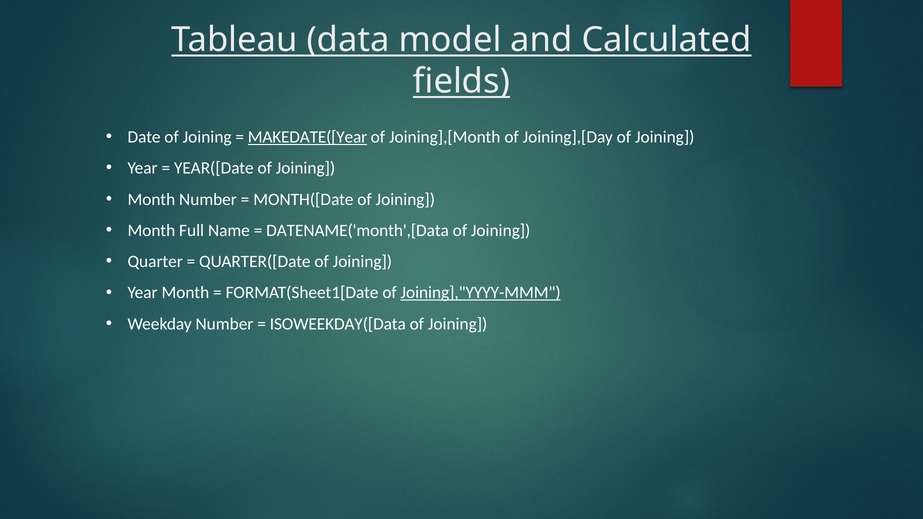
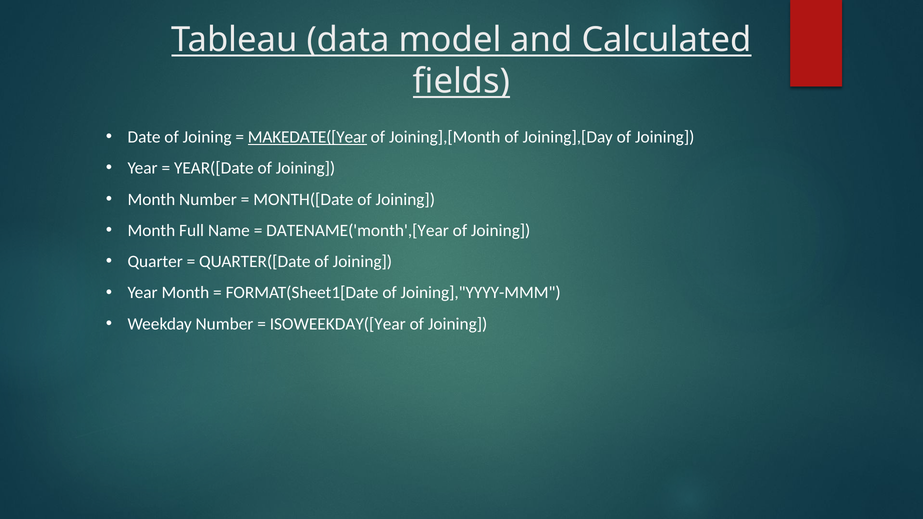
DATENAME('month',[Data: DATENAME('month',[Data -> DATENAME('month',[Year (358, 231)
Joining],"YYYY-MMM underline: present -> none (481, 293)
ISOWEEKDAY([Data: ISOWEEKDAY([Data -> ISOWEEKDAY([Year (338, 324)
